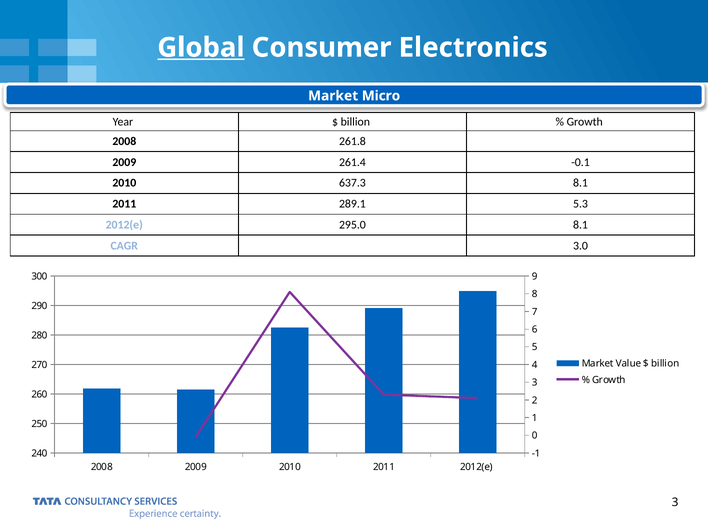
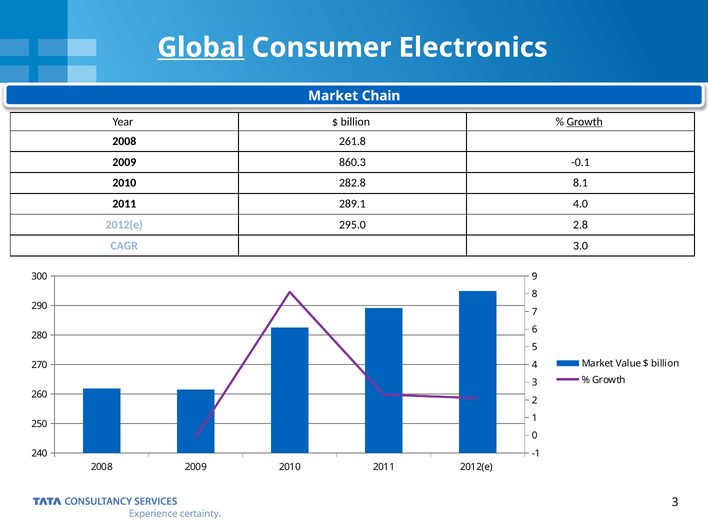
Micro: Micro -> Chain (381, 96)
Growth underline: none -> present (585, 122)
261.4: 261.4 -> 860.3 (352, 162)
637.3: 637.3 -> 282.8 (352, 183)
5.3: 5.3 -> 4.0 (581, 204)
295.0 8.1: 8.1 -> 2.8 (581, 225)
